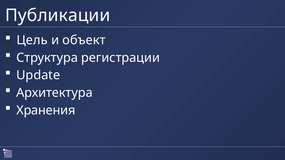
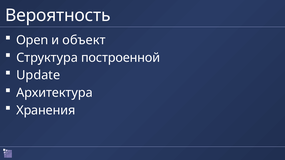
Публикации: Публикации -> Вероятность (58, 15)
Цель: Цель -> Open (32, 40)
регистрации: регистрации -> построенной (121, 58)
